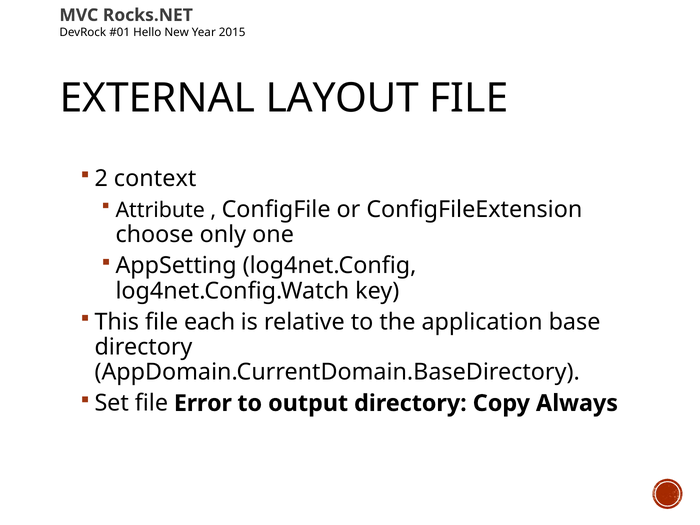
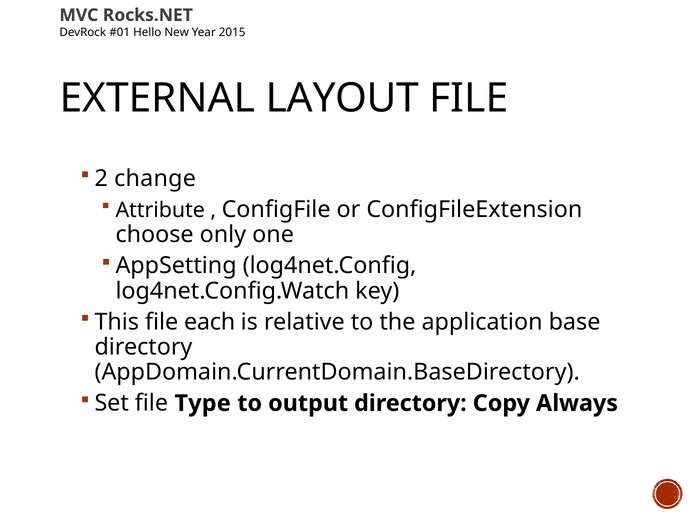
context: context -> change (155, 178)
Error: Error -> Type (203, 403)
